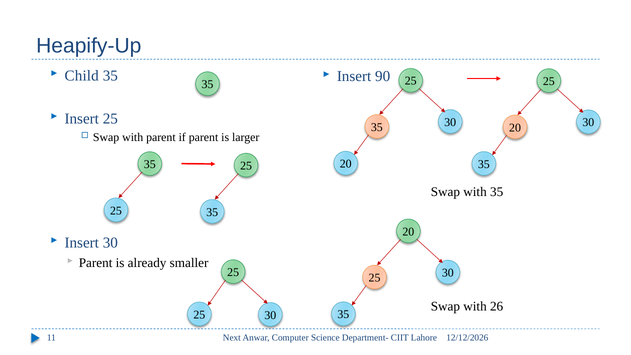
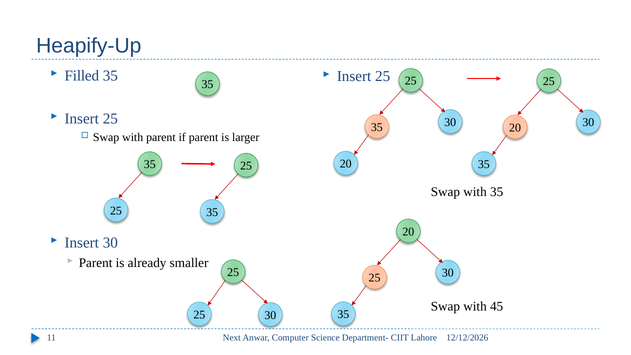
Child: Child -> Filled (82, 76)
90: 90 -> 25 (383, 76)
26: 26 -> 45 (497, 306)
